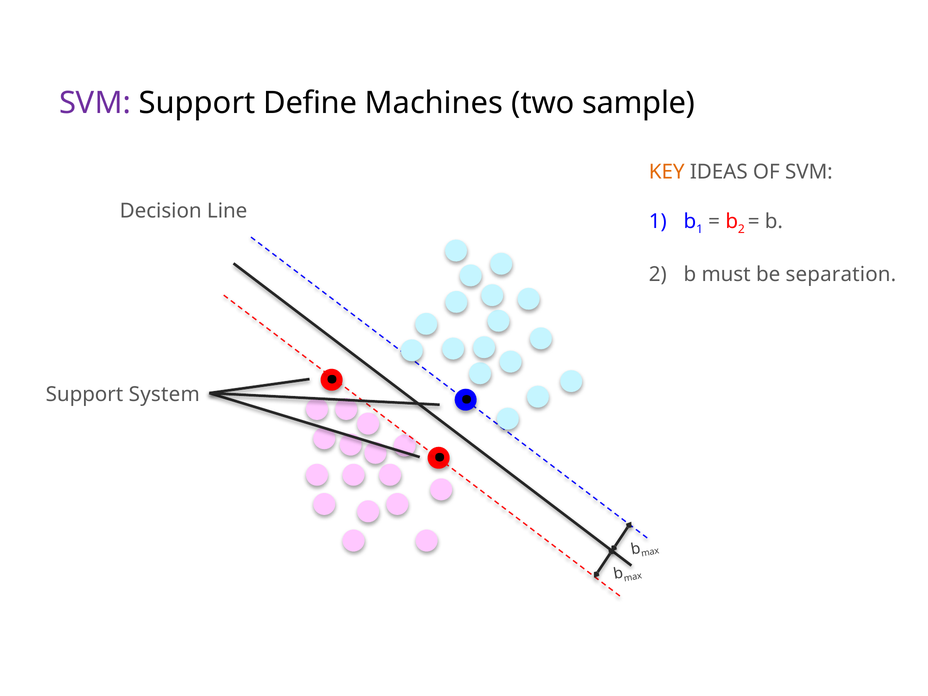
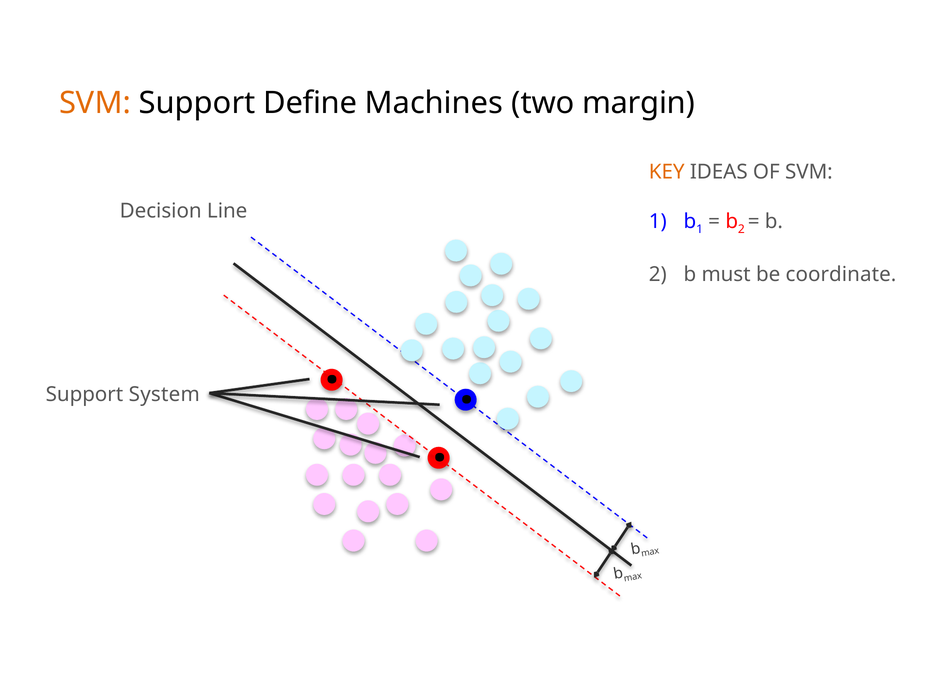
SVM colour: purple -> orange (95, 103)
sample: sample -> margin (639, 103)
separation: separation -> coordinate (841, 274)
